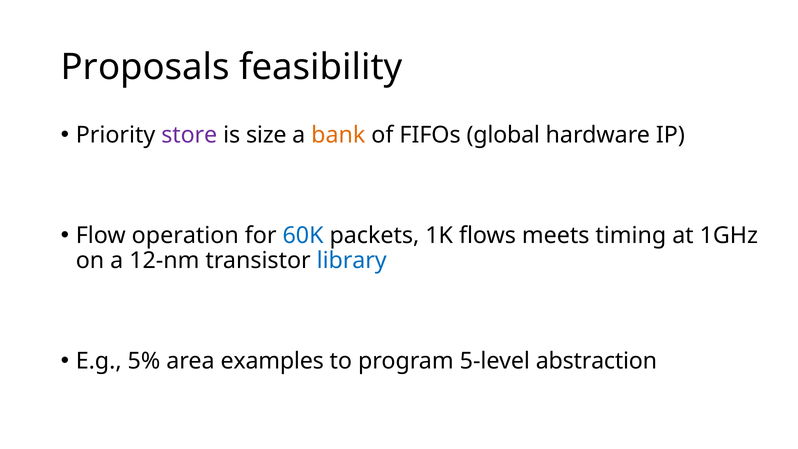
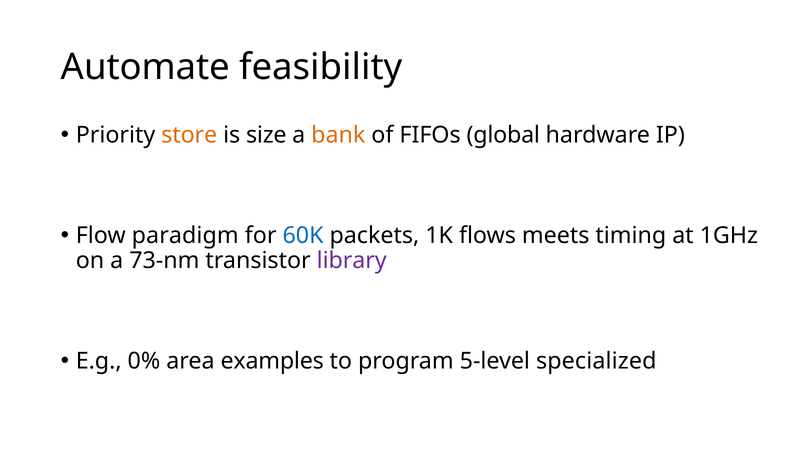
Proposals: Proposals -> Automate (145, 67)
store colour: purple -> orange (189, 135)
operation: operation -> paradigm (185, 235)
12-nm: 12-nm -> 73-nm (164, 260)
library colour: blue -> purple (352, 260)
5%: 5% -> 0% (144, 361)
abstraction: abstraction -> specialized (596, 361)
